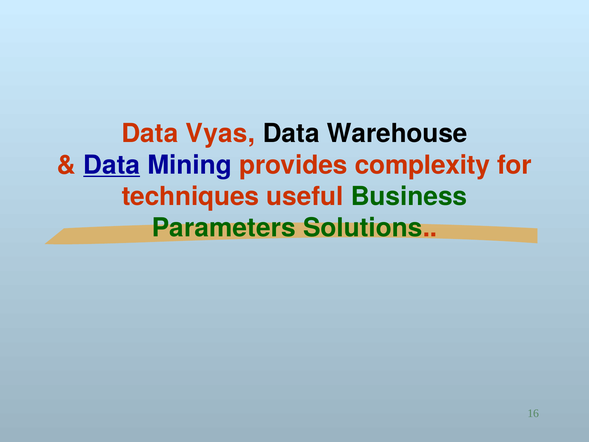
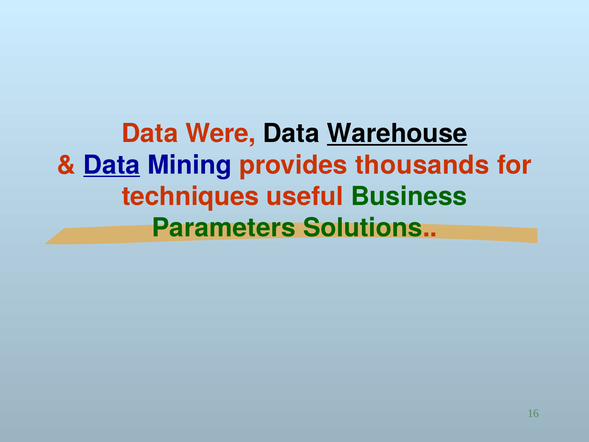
Vyas: Vyas -> Were (221, 134)
Warehouse underline: none -> present (397, 134)
complexity: complexity -> thousands (422, 165)
